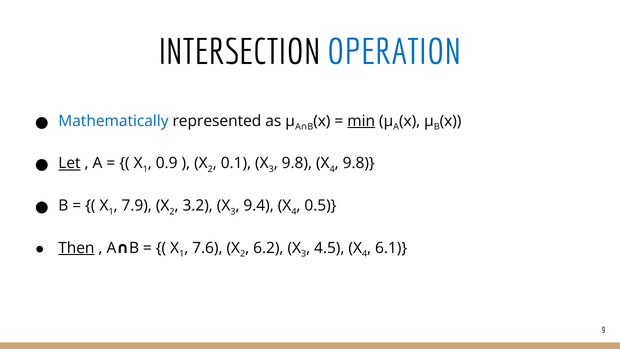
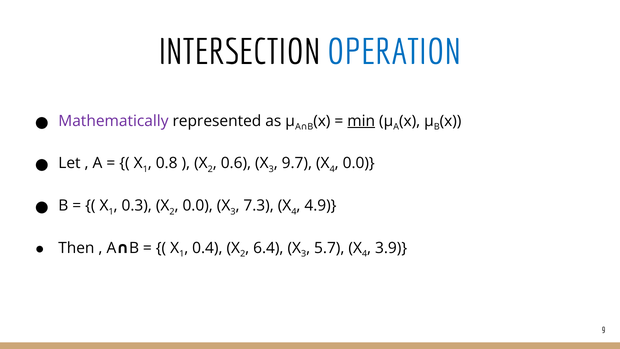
Mathematically colour: blue -> purple (113, 121)
Let underline: present -> none (69, 163)
0.9: 0.9 -> 0.8 (167, 163)
0.1: 0.1 -> 0.6 (236, 163)
9.8: 9.8 -> 9.7 (297, 163)
9.8: 9.8 -> 0.0 (359, 163)
7.9: 7.9 -> 0.3 (137, 205)
3.2: 3.2 -> 0.0 (198, 205)
9.4: 9.4 -> 7.3 (259, 205)
0.5: 0.5 -> 4.9 (320, 205)
Then underline: present -> none (76, 248)
7.6: 7.6 -> 0.4 (207, 248)
6.2: 6.2 -> 6.4 (268, 248)
4.5: 4.5 -> 5.7 (329, 248)
6.1: 6.1 -> 3.9 (391, 248)
